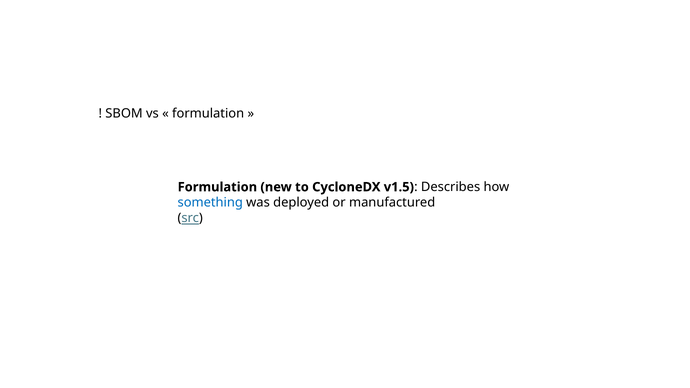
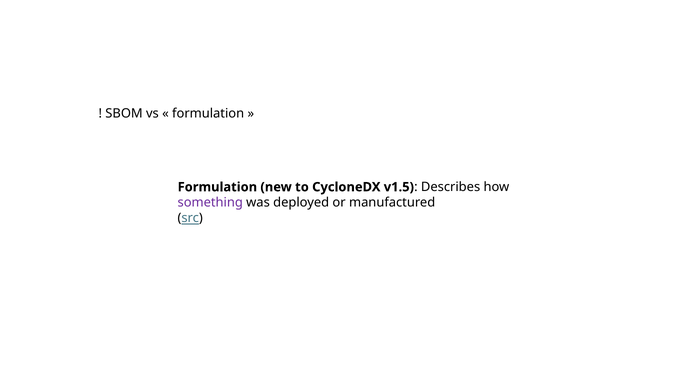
something colour: blue -> purple (210, 203)
